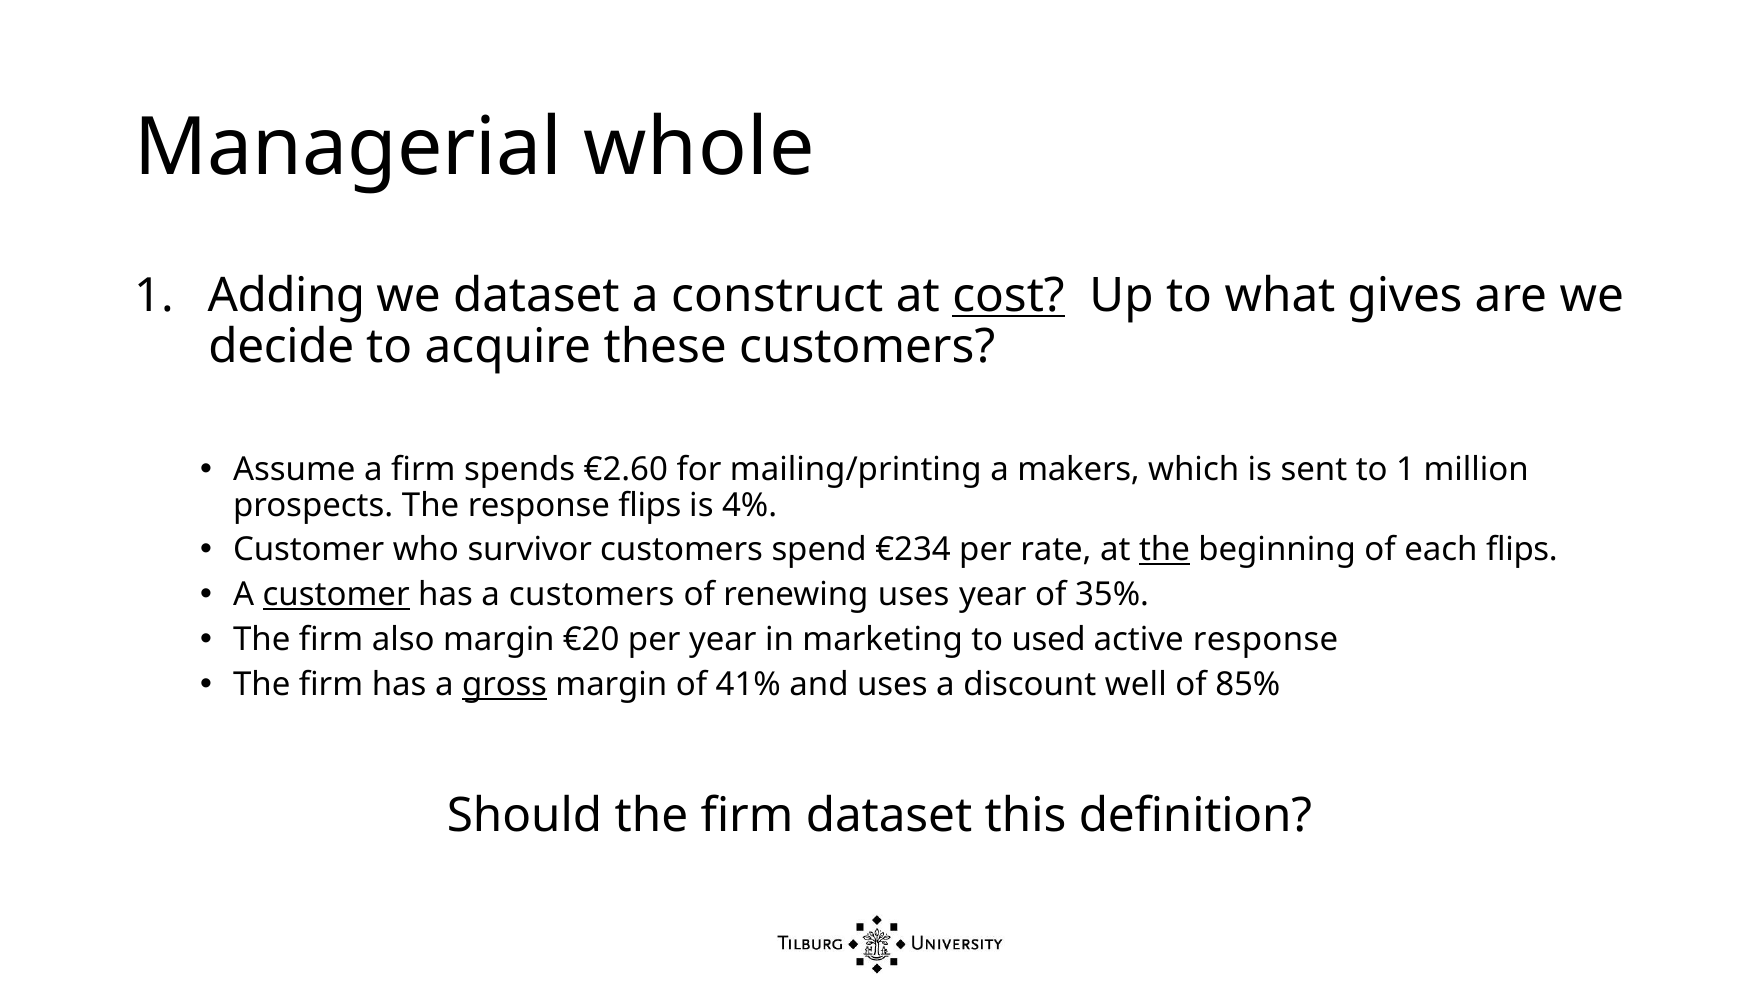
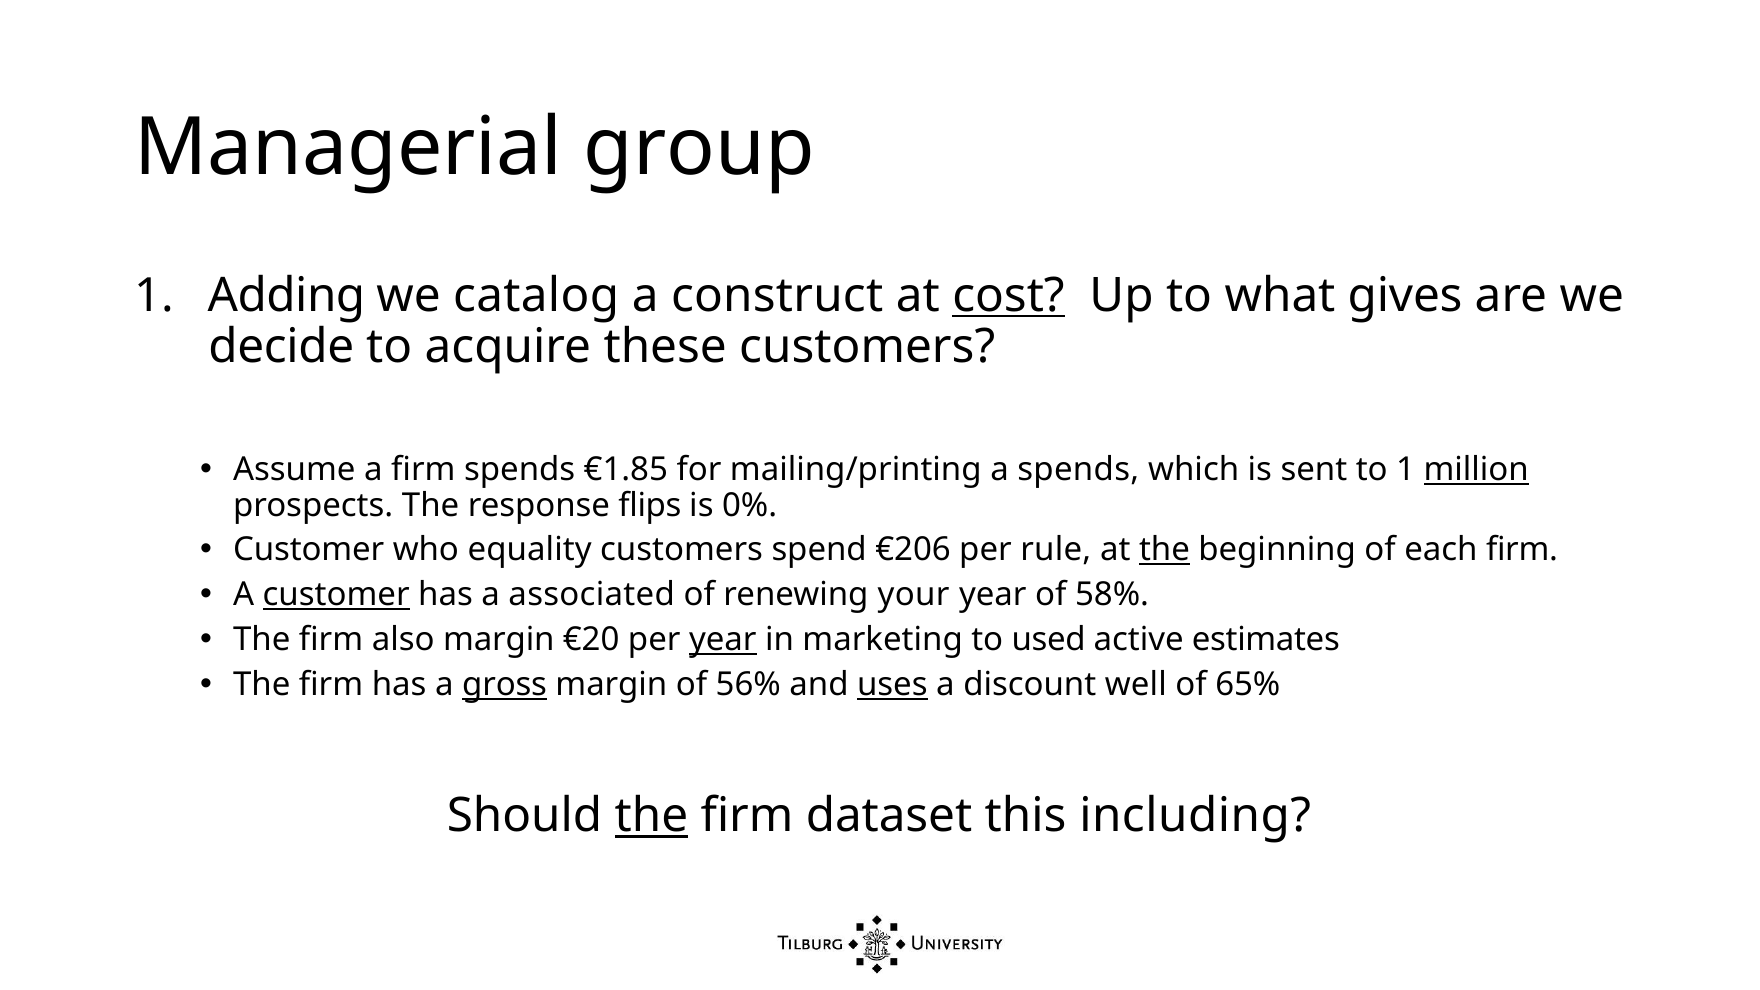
whole: whole -> group (699, 148)
we dataset: dataset -> catalog (536, 296)
€2.60: €2.60 -> €1.85 (626, 470)
a makers: makers -> spends (1078, 470)
million underline: none -> present (1476, 470)
4%: 4% -> 0% (750, 505)
survivor: survivor -> equality (530, 550)
€234: €234 -> €206 (913, 550)
rate: rate -> rule (1056, 550)
each flips: flips -> firm (1522, 550)
a customers: customers -> associated (592, 595)
renewing uses: uses -> your (914, 595)
35%: 35% -> 58% (1112, 595)
year underline: none -> present (723, 640)
active response: response -> estimates (1266, 640)
41%: 41% -> 56% (748, 684)
uses underline: none -> present (892, 684)
85%: 85% -> 65% (1248, 684)
the underline: none -> present (651, 816)
definition: definition -> including (1195, 816)
